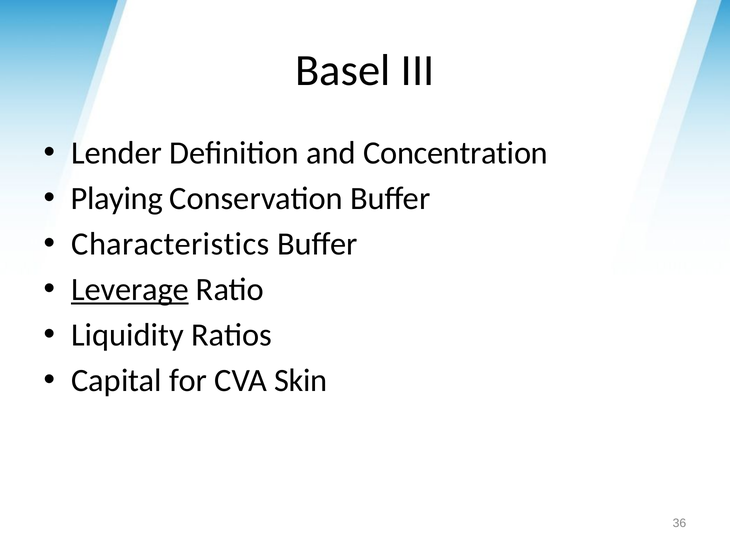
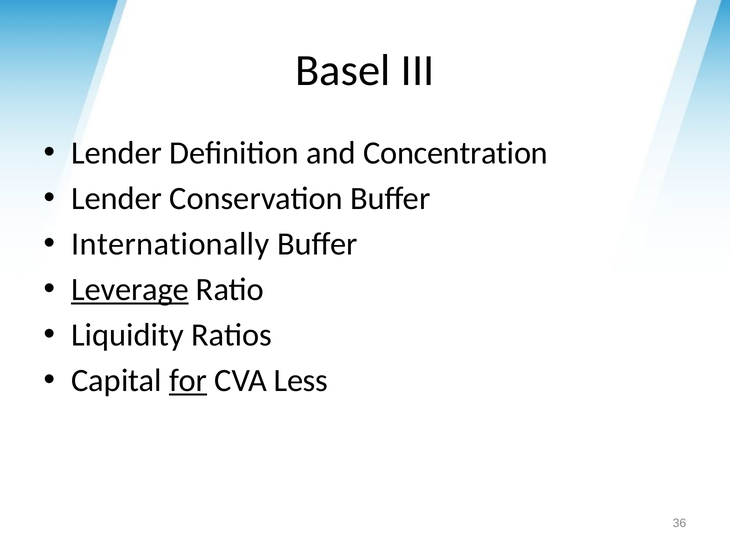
Playing: Playing -> Lender (117, 199)
Characteristics: Characteristics -> Internationally (170, 244)
for underline: none -> present (188, 380)
Skin: Skin -> Less (301, 380)
